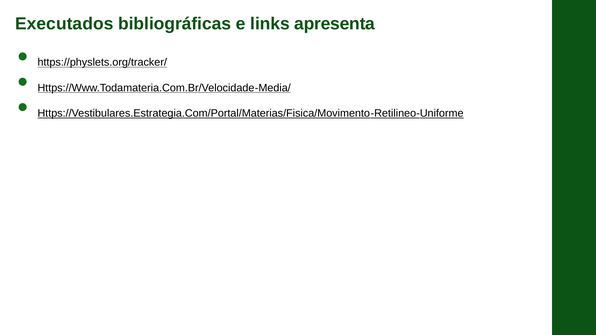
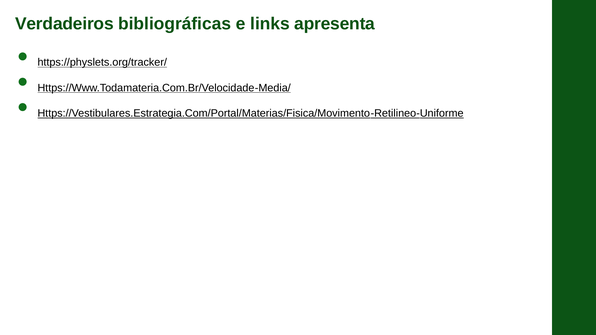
Executados: Executados -> Verdadeiros (64, 24)
